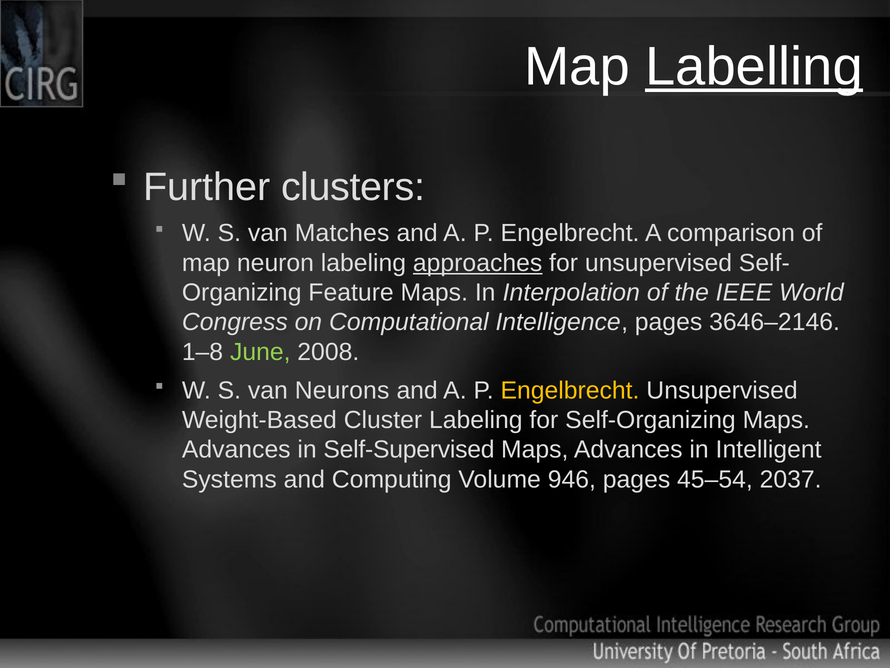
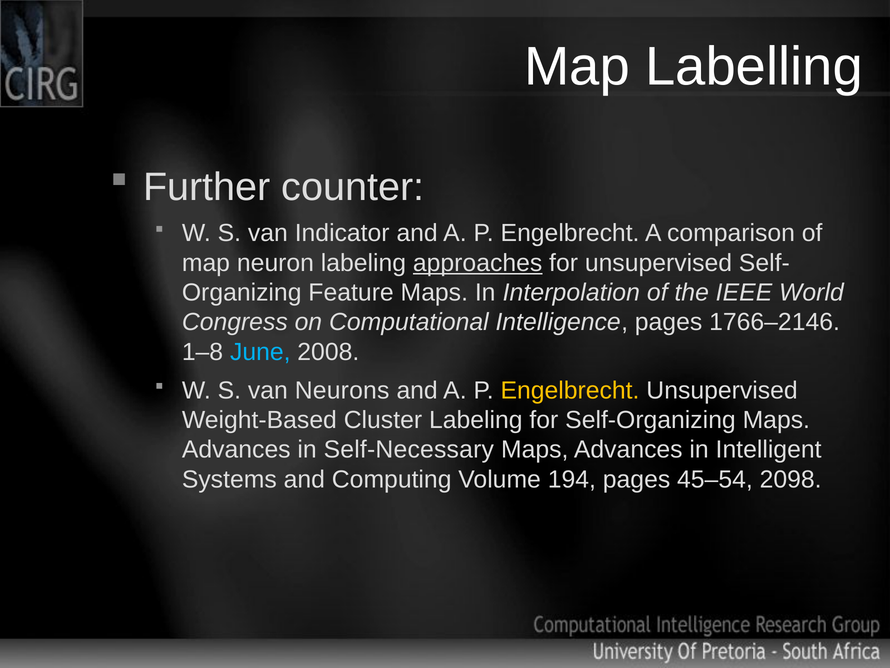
Labelling underline: present -> none (754, 67)
clusters: clusters -> counter (353, 187)
Matches: Matches -> Indicator (342, 233)
3646–2146: 3646–2146 -> 1766–2146 (775, 322)
June colour: light green -> light blue (260, 352)
Self-Supervised: Self-Supervised -> Self-Necessary (409, 449)
946: 946 -> 194 (572, 479)
2037: 2037 -> 2098 (791, 479)
